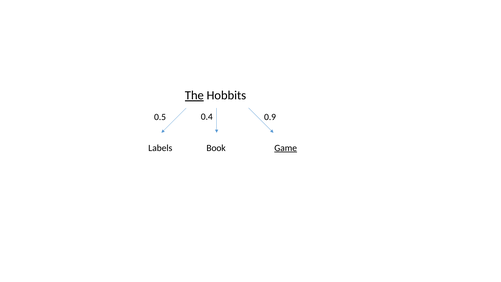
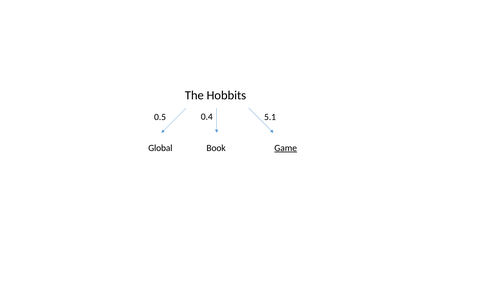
The underline: present -> none (194, 95)
0.9: 0.9 -> 5.1 (270, 117)
Labels: Labels -> Global (160, 148)
